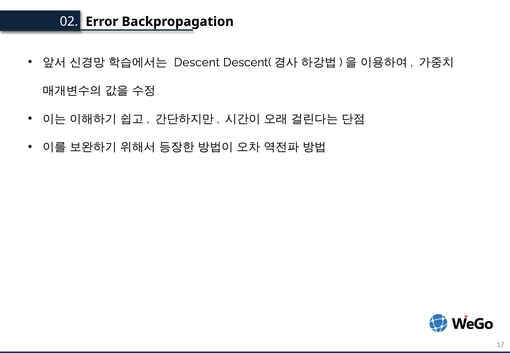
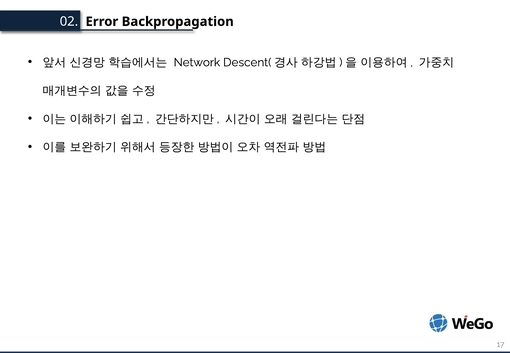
Descent: Descent -> Network (197, 62)
